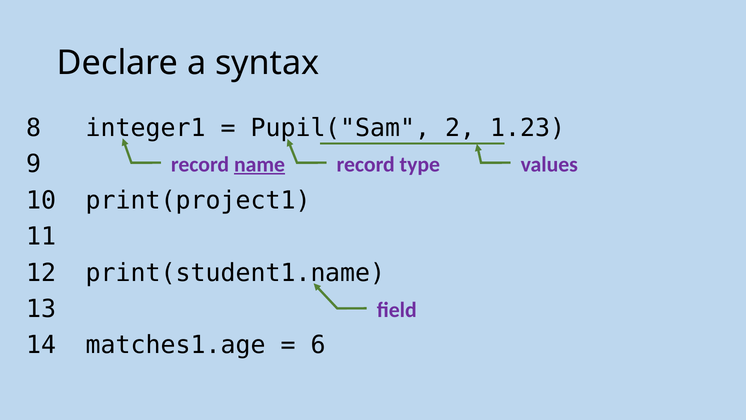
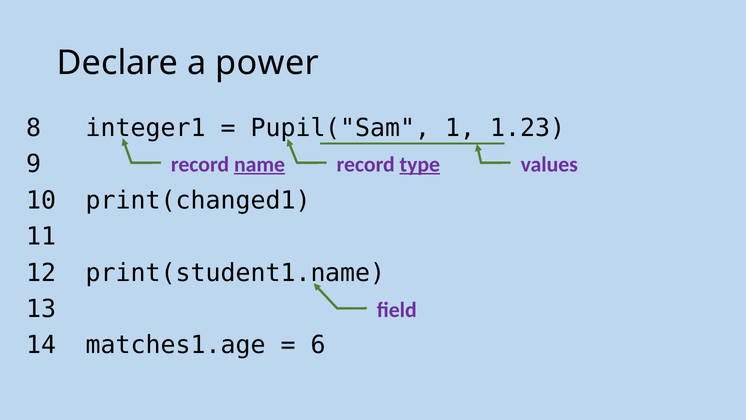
syntax: syntax -> power (267, 63)
2: 2 -> 1 (460, 128)
type underline: none -> present (420, 164)
print(project1: print(project1 -> print(changed1 (198, 200)
